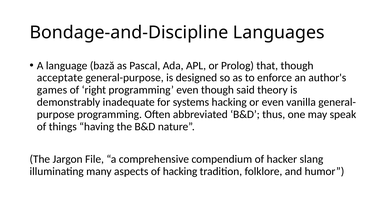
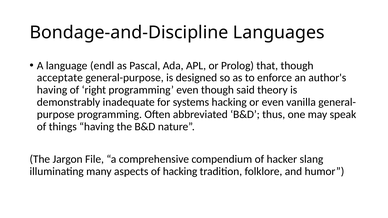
bază: bază -> endl (102, 66)
games: games -> having (52, 90)
